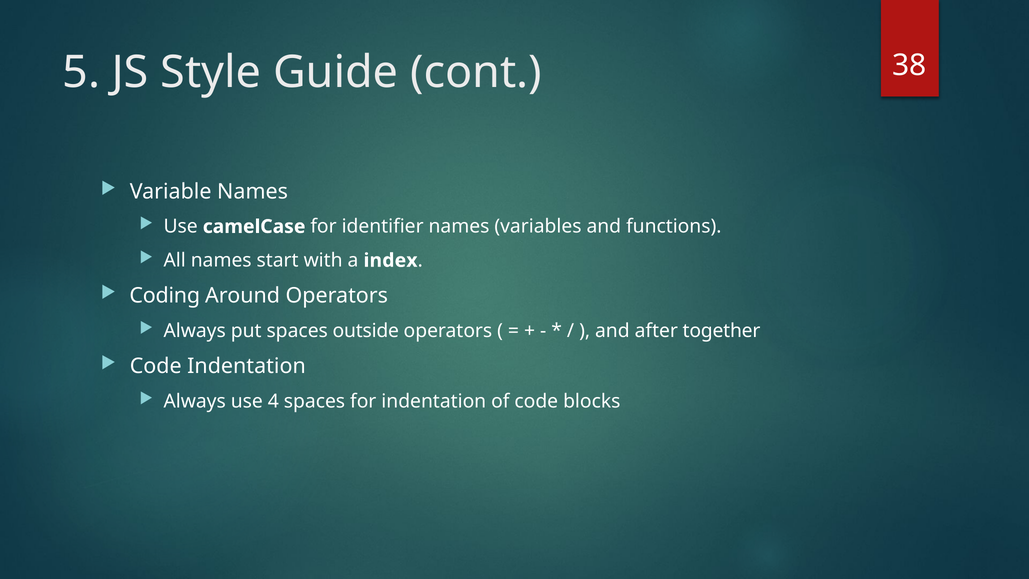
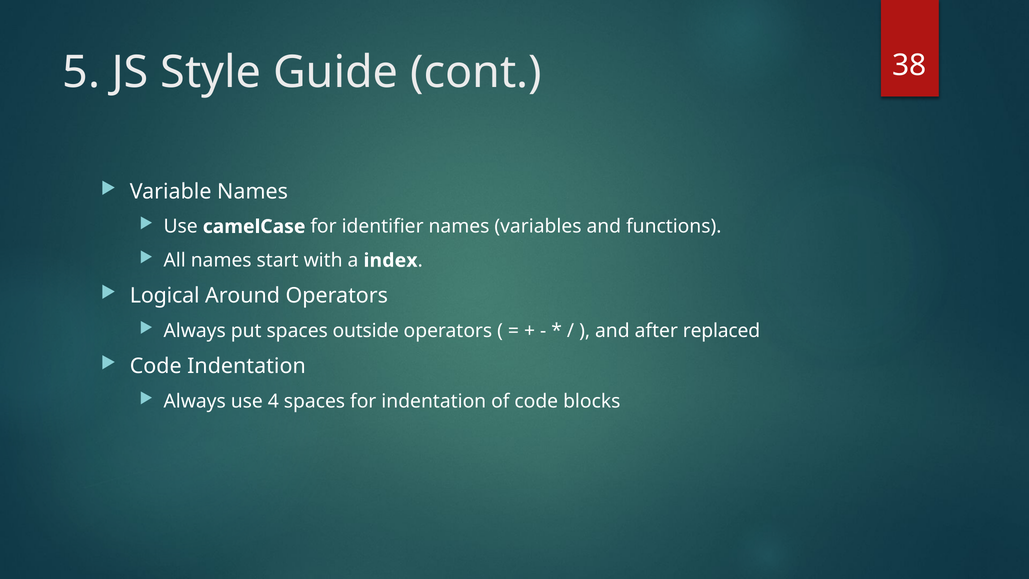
Coding: Coding -> Logical (165, 296)
together: together -> replaced (721, 331)
